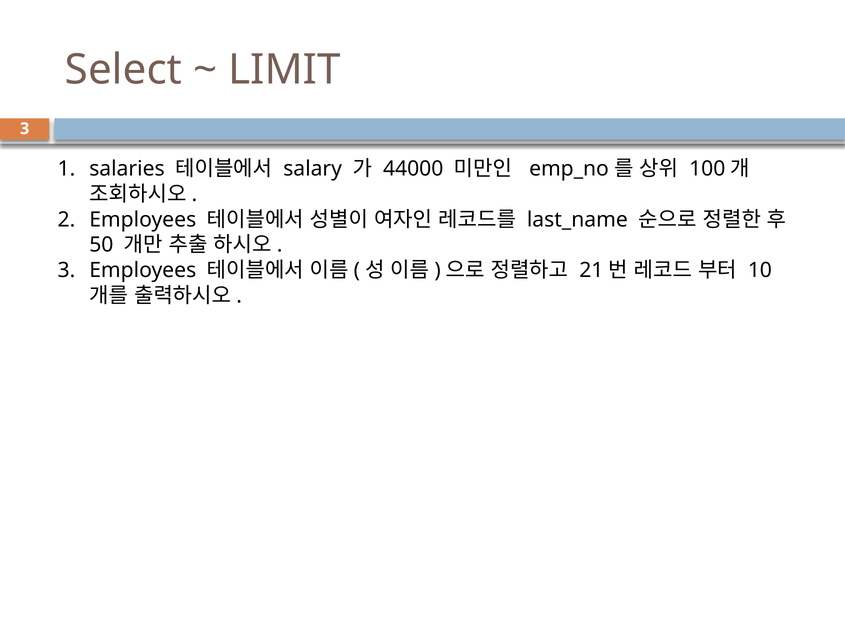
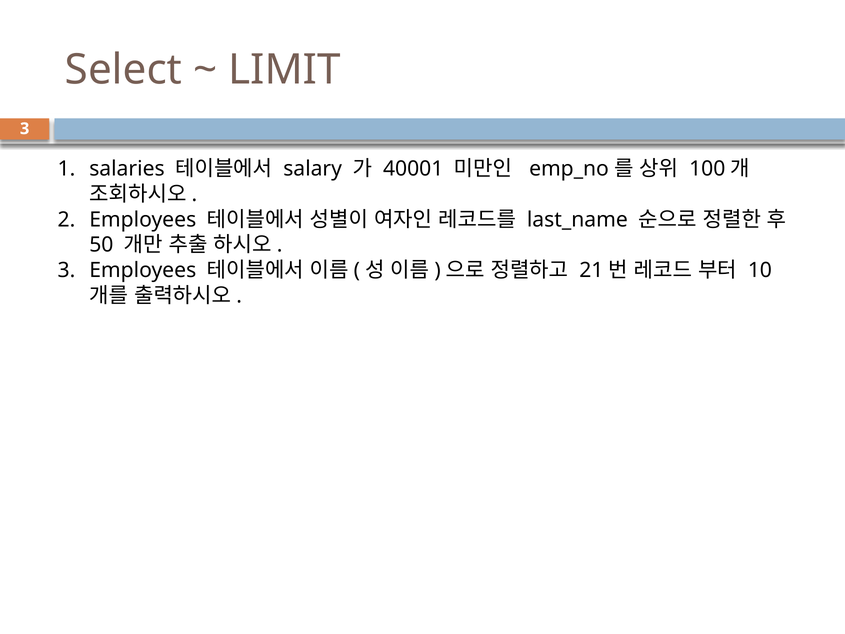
44000: 44000 -> 40001 (413, 169)
